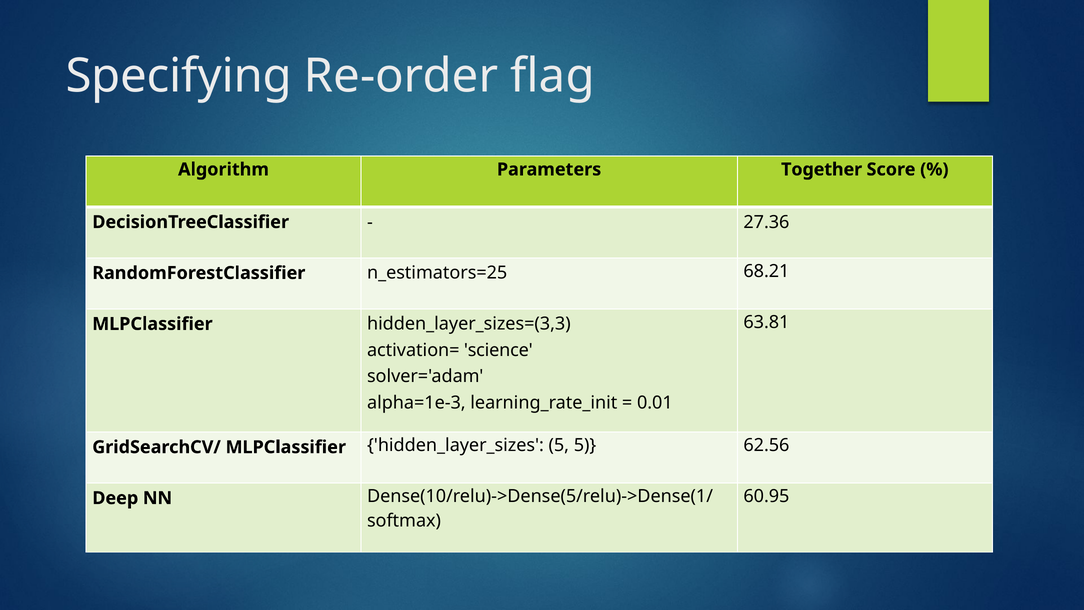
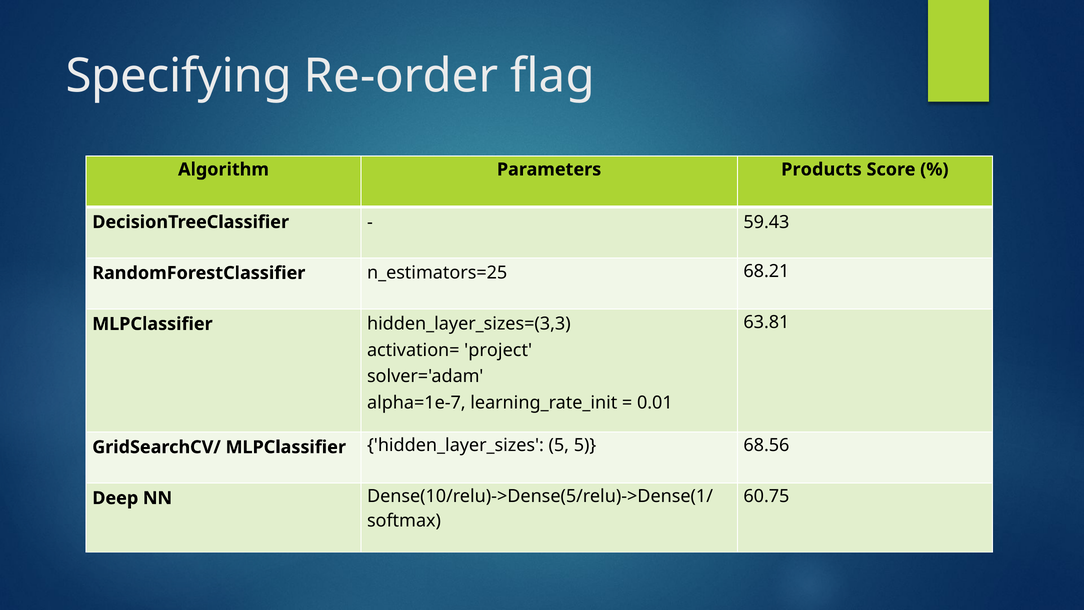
Together: Together -> Products (821, 169)
27.36: 27.36 -> 59.43 (766, 222)
science: science -> project (498, 350)
alpha=1e-3: alpha=1e-3 -> alpha=1e-7 (416, 402)
62.56: 62.56 -> 68.56 (766, 445)
60.95: 60.95 -> 60.75 (766, 496)
